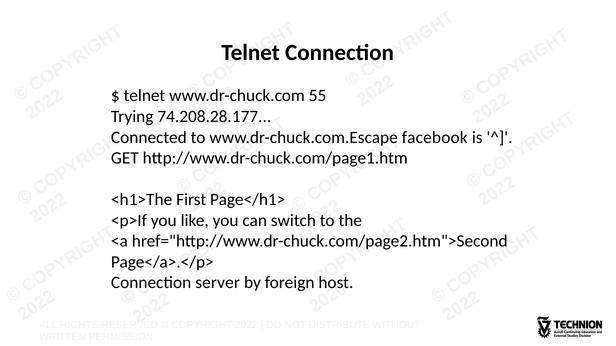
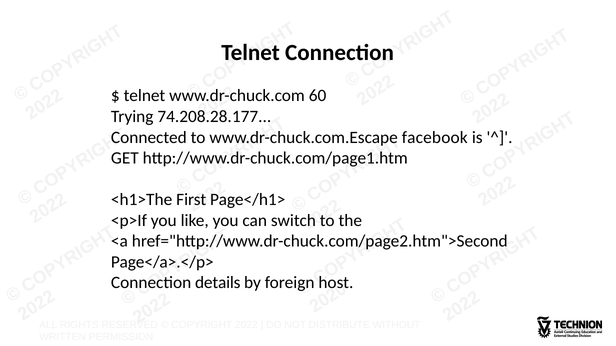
55: 55 -> 60 (318, 96)
server: server -> details (218, 283)
